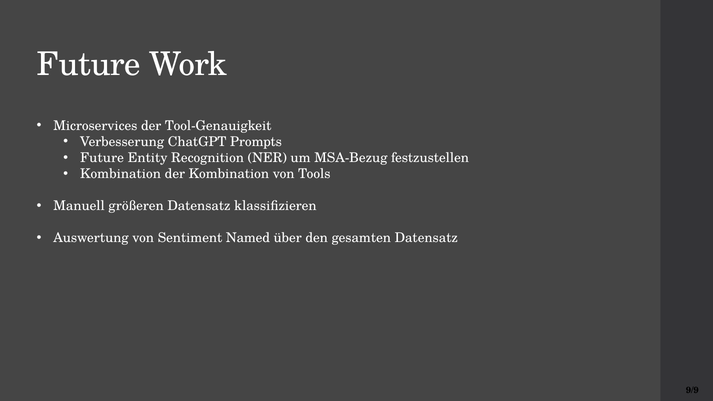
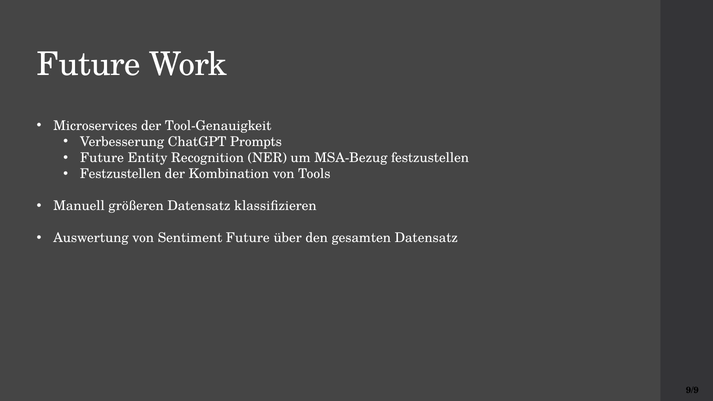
Kombination: Kombination -> Festzustellen (121, 174)
Sentiment Named: Named -> Future (248, 238)
